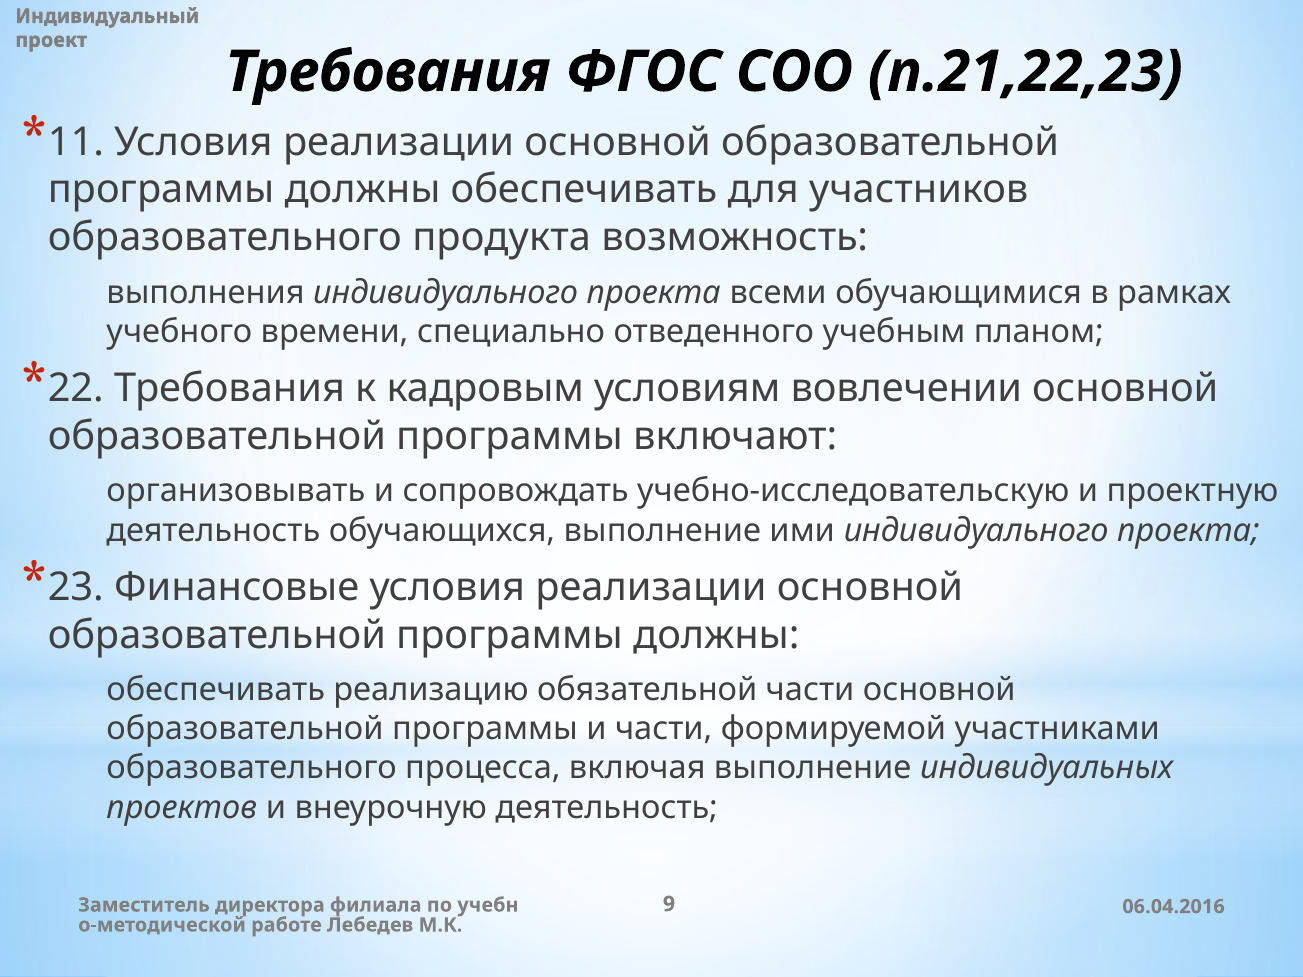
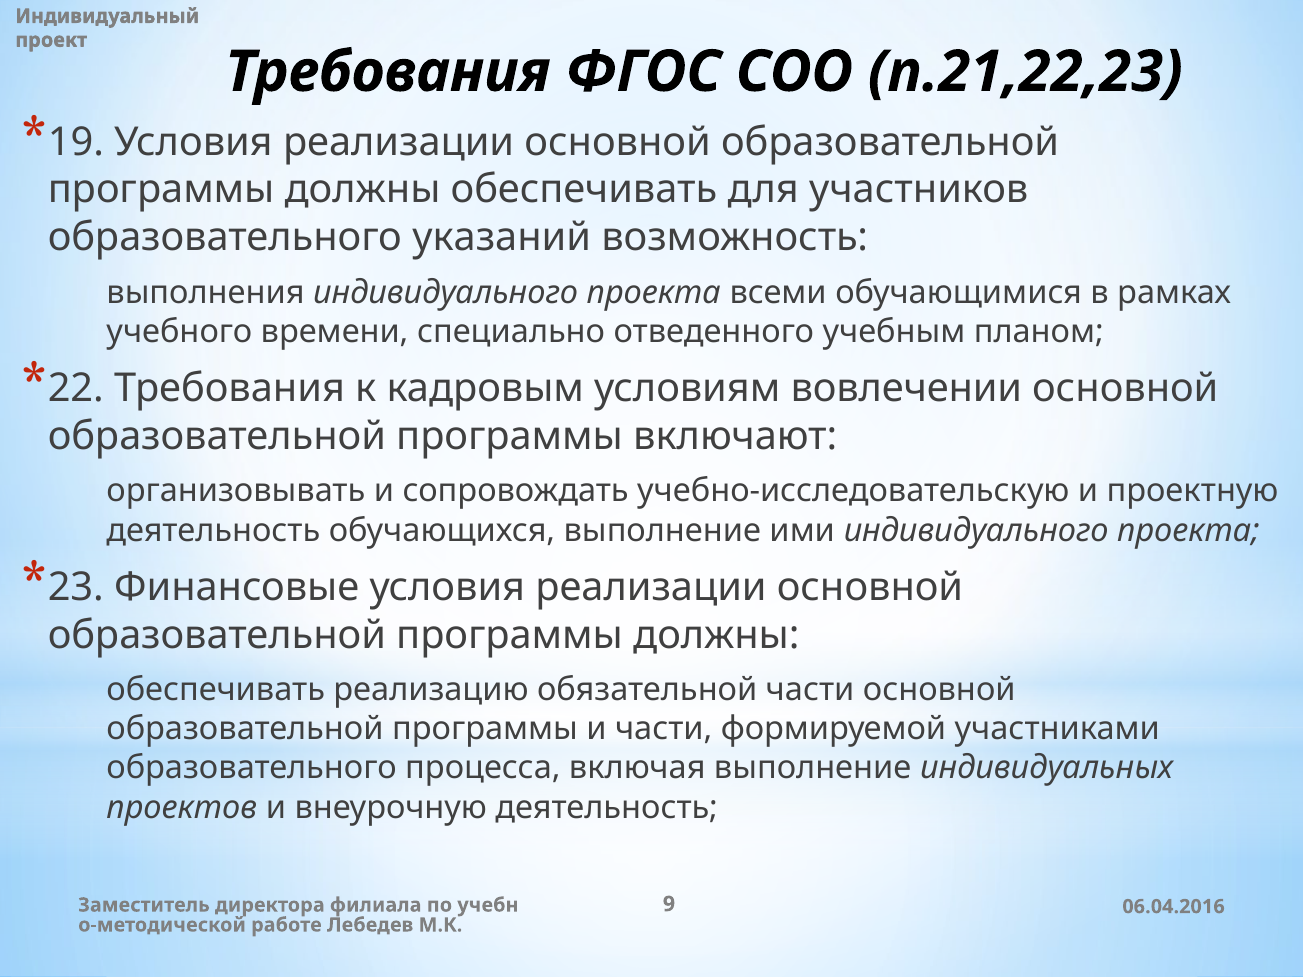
11: 11 -> 19 (76, 142)
продукта: продукта -> указаний (502, 238)
